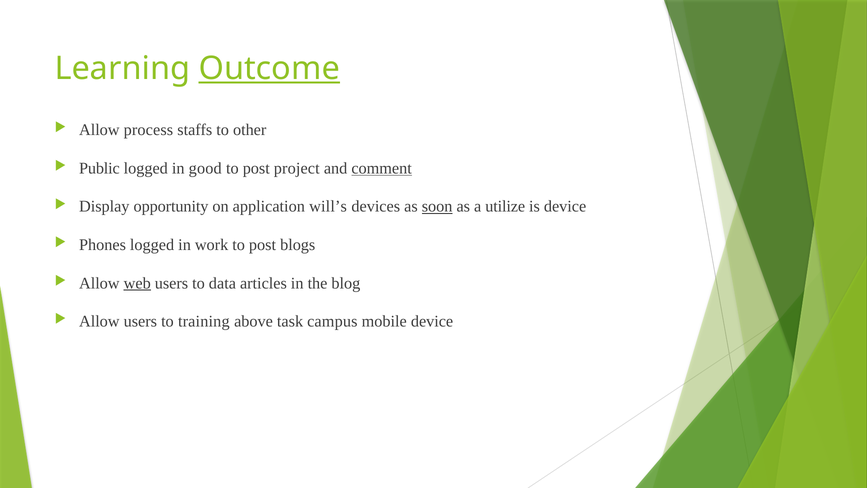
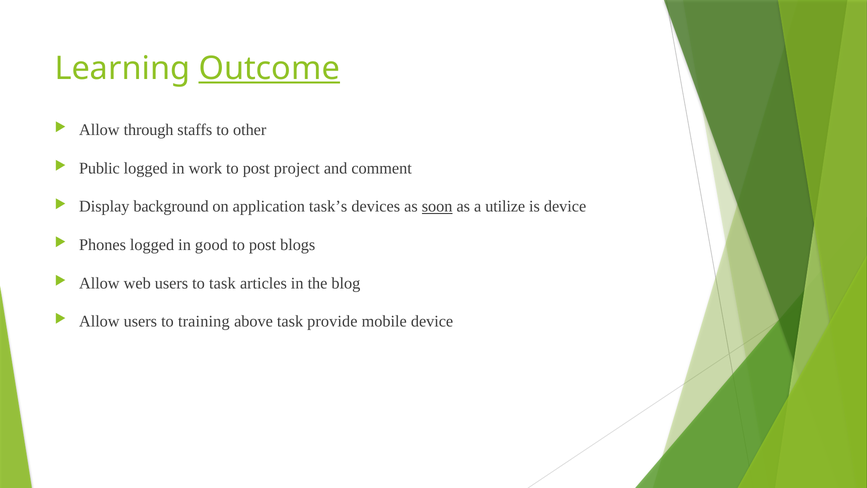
process: process -> through (149, 130)
good: good -> work (205, 168)
comment underline: present -> none (382, 168)
opportunity: opportunity -> background (171, 206)
will’s: will’s -> task’s (328, 206)
work: work -> good (211, 245)
web underline: present -> none (137, 283)
to data: data -> task (222, 283)
campus: campus -> provide (332, 321)
